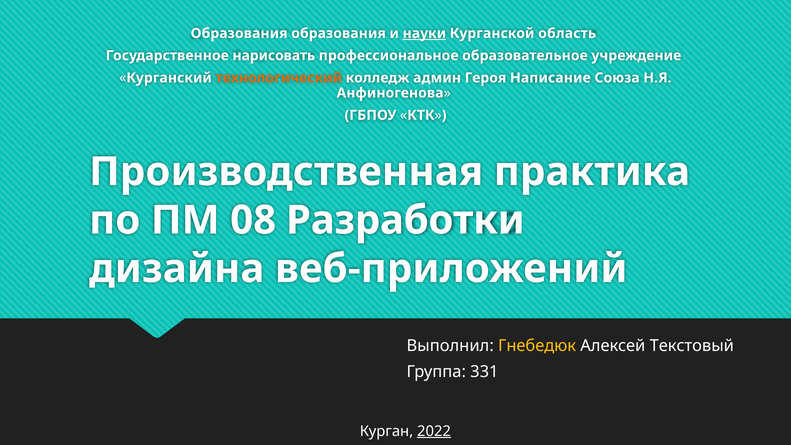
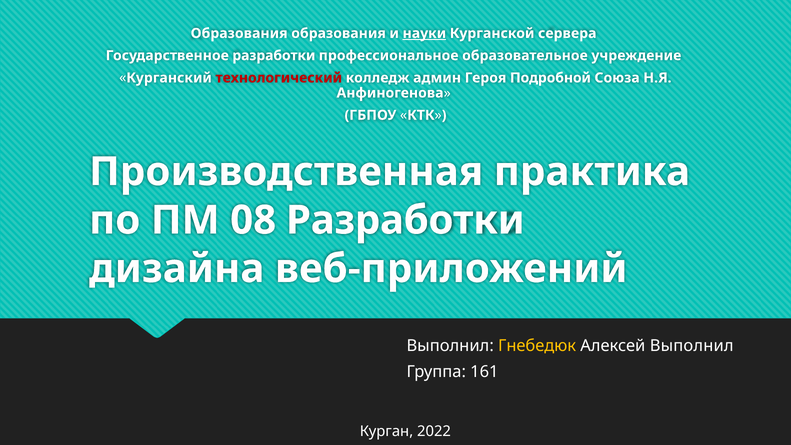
область: область -> сервера (567, 33)
Государственное нарисовать: нарисовать -> разработки (274, 56)
технологический colour: orange -> red (279, 78)
Написание: Написание -> Подробной (550, 78)
Алексей Текстовый: Текстовый -> Выполнил (692, 346)
331: 331 -> 161 (484, 372)
2022 underline: present -> none (434, 431)
